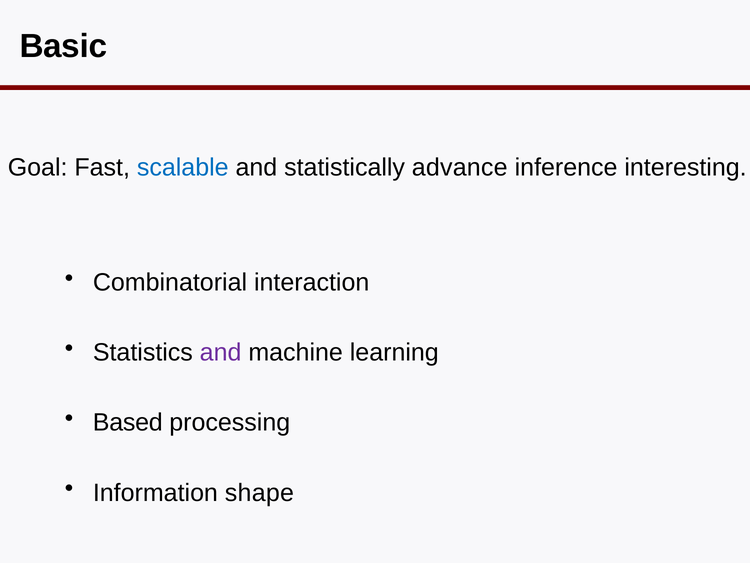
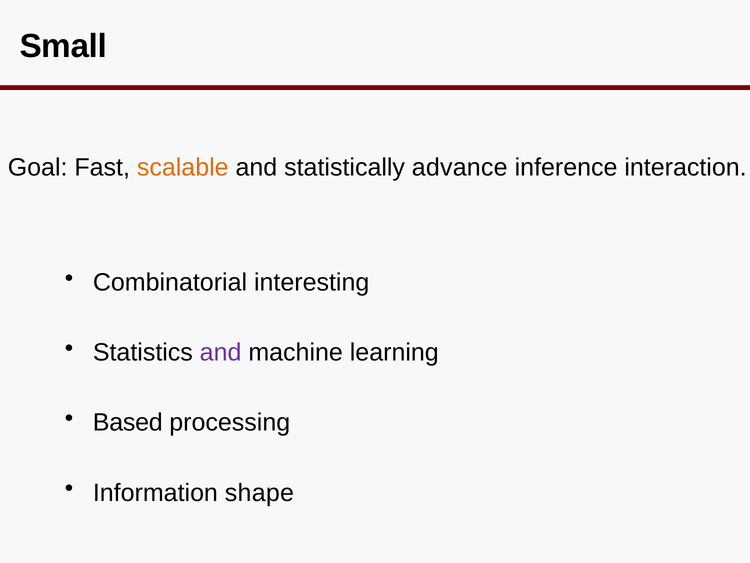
Basic: Basic -> Small (63, 46)
scalable colour: blue -> orange (183, 167)
interesting: interesting -> interaction (686, 167)
interaction: interaction -> interesting (312, 282)
